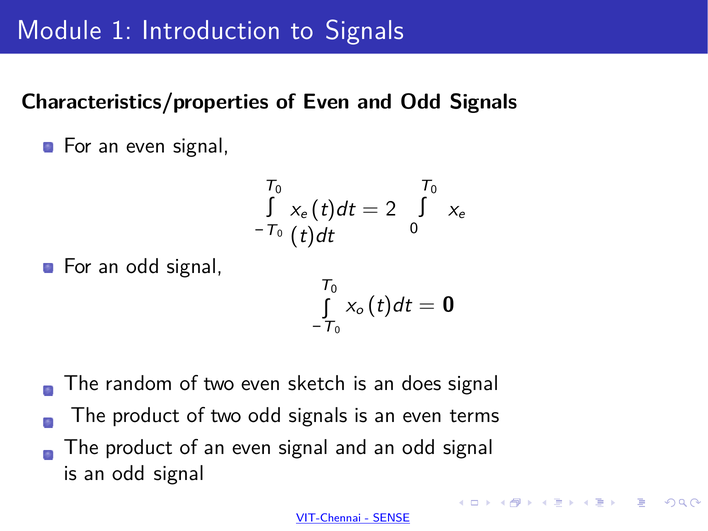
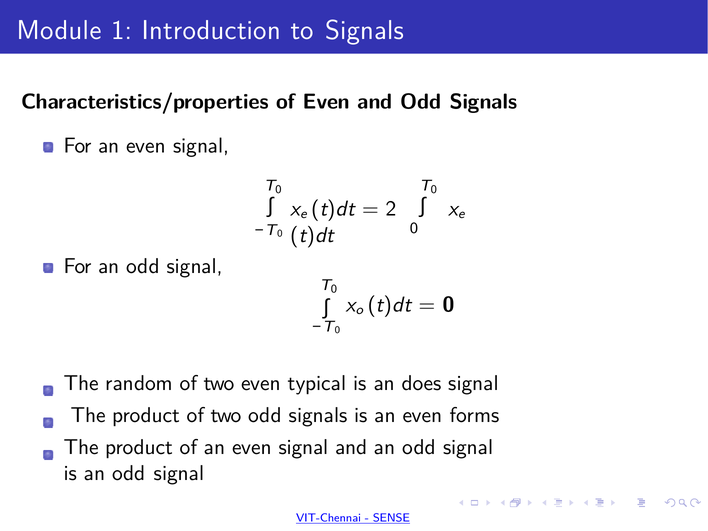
sketch: sketch -> typical (317, 383)
terms: terms -> forms (475, 415)
